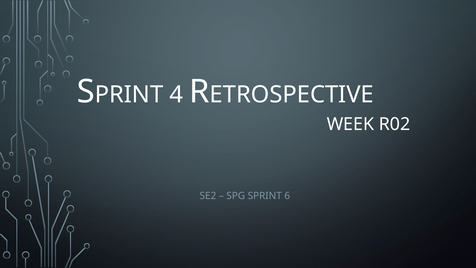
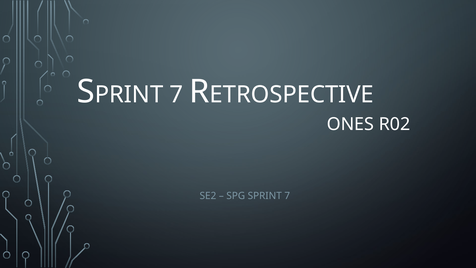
4: 4 -> 7 (176, 95)
WEEK: WEEK -> ONES (350, 124)
SPRINT 6: 6 -> 7 (287, 196)
